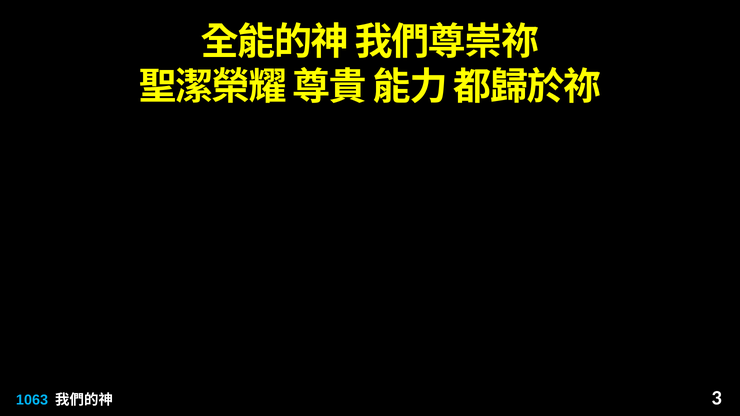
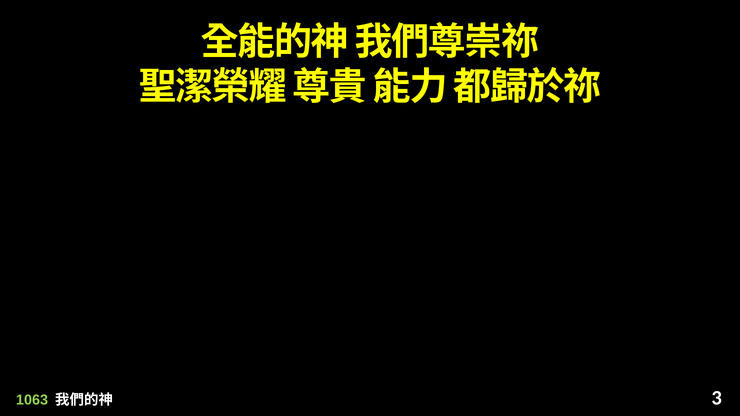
1063 colour: light blue -> light green (32, 400)
